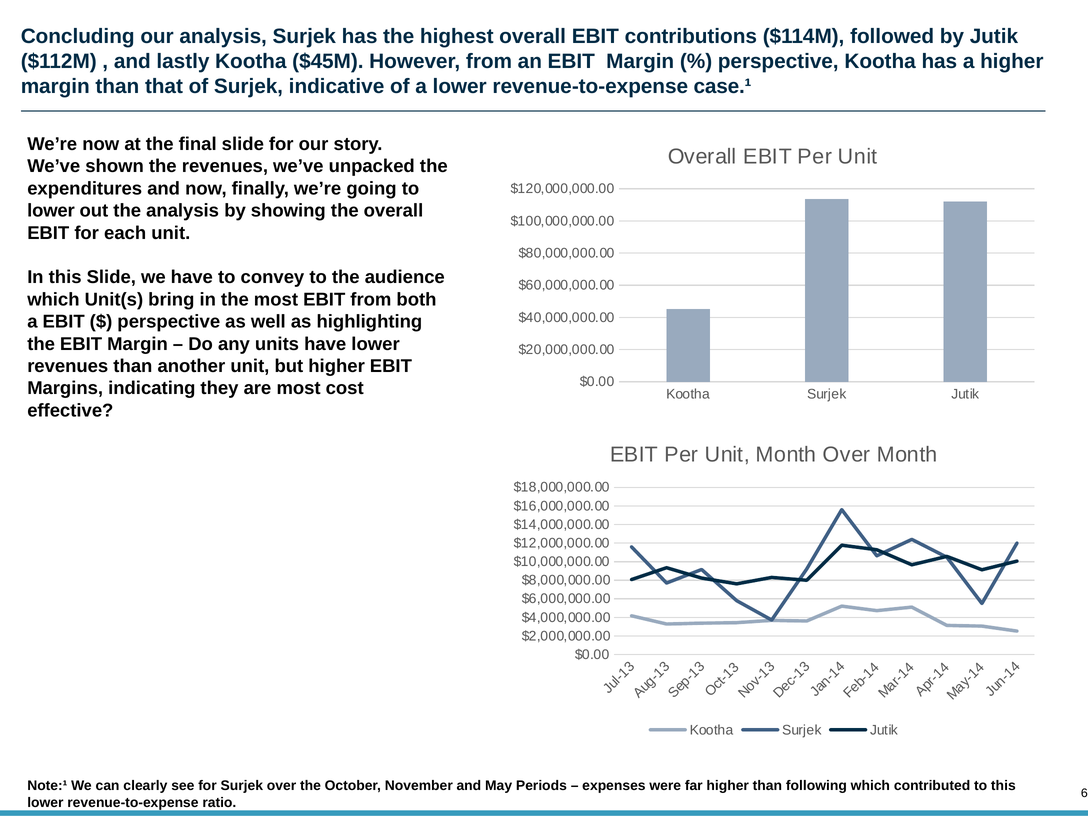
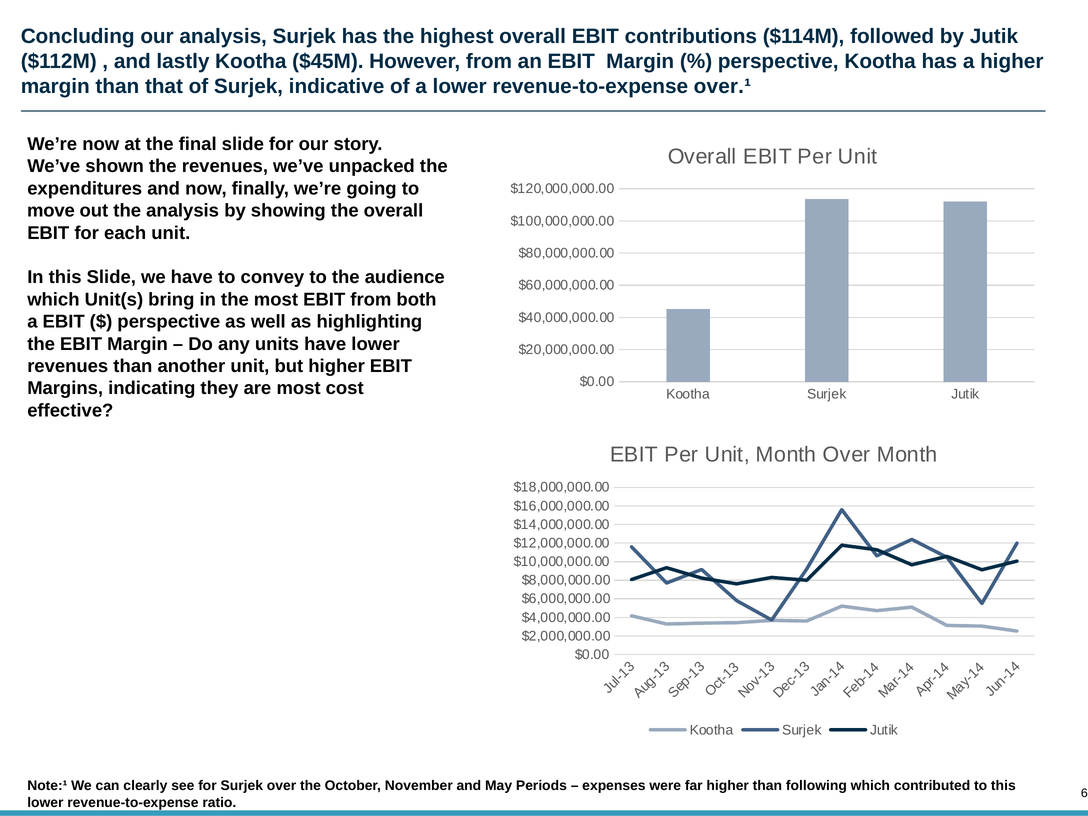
case.¹: case.¹ -> over.¹ (722, 86)
lower: lower -> move (51, 211)
